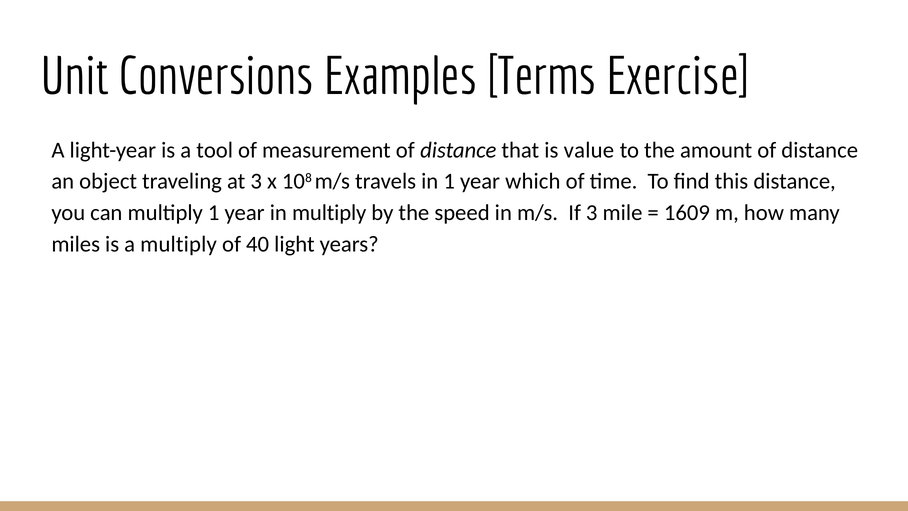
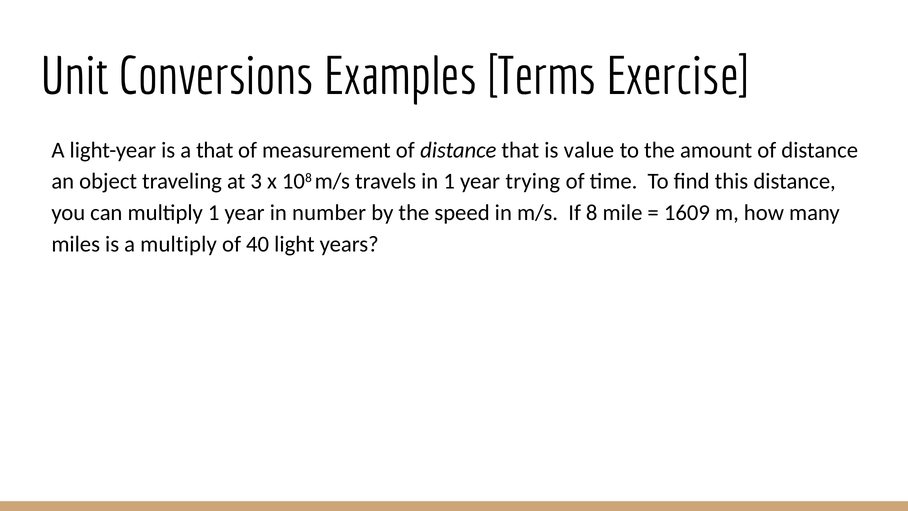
a tool: tool -> that (215, 150)
which: which -> trying (533, 181)
in multiply: multiply -> number (329, 213)
If 3: 3 -> 8 (592, 213)
